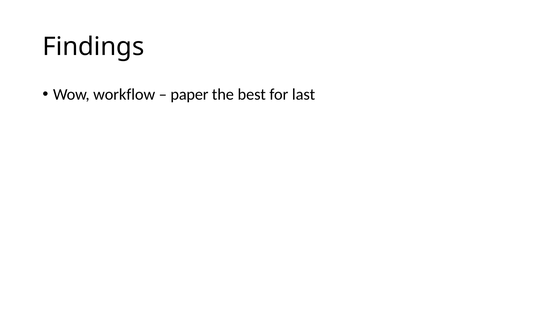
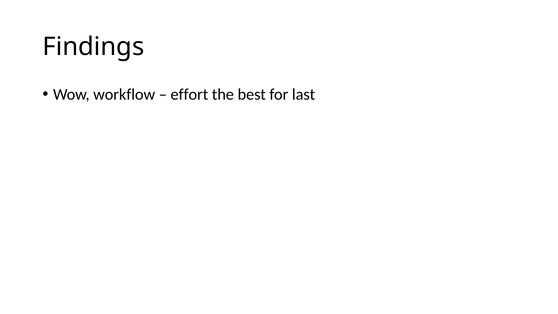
paper: paper -> effort (189, 94)
